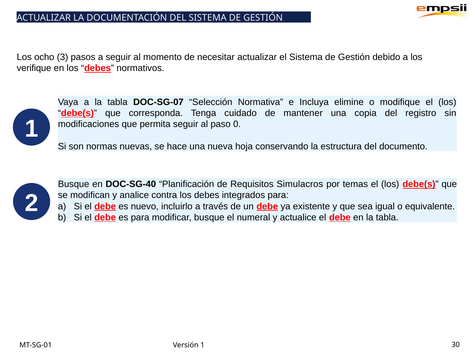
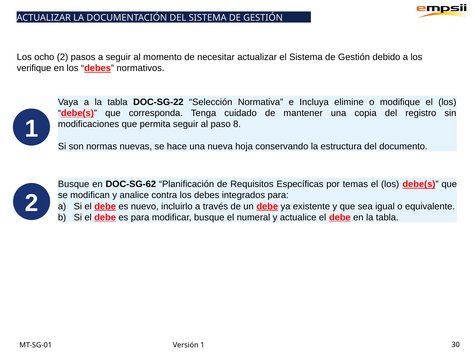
ocho 3: 3 -> 2 (63, 57)
DOC-SG-07: DOC-SG-07 -> DOC-SG-22 (158, 102)
0: 0 -> 8 (237, 124)
DOC-SG-40: DOC-SG-40 -> DOC-SG-62 (131, 184)
Simulacros: Simulacros -> Específicas (300, 184)
